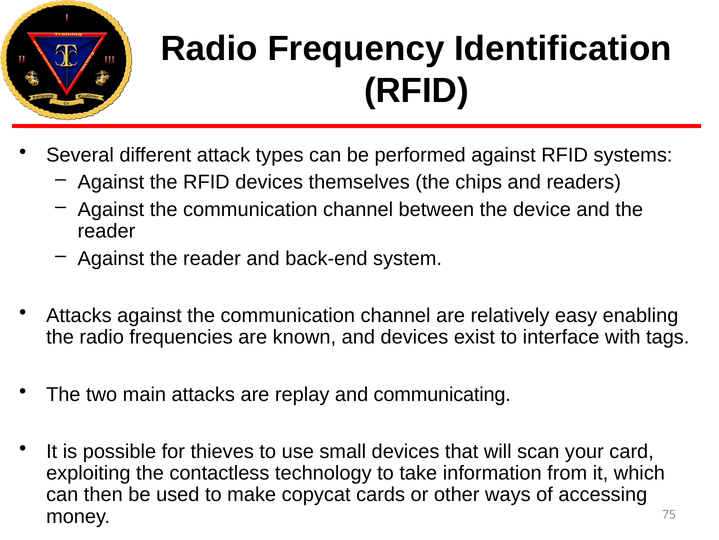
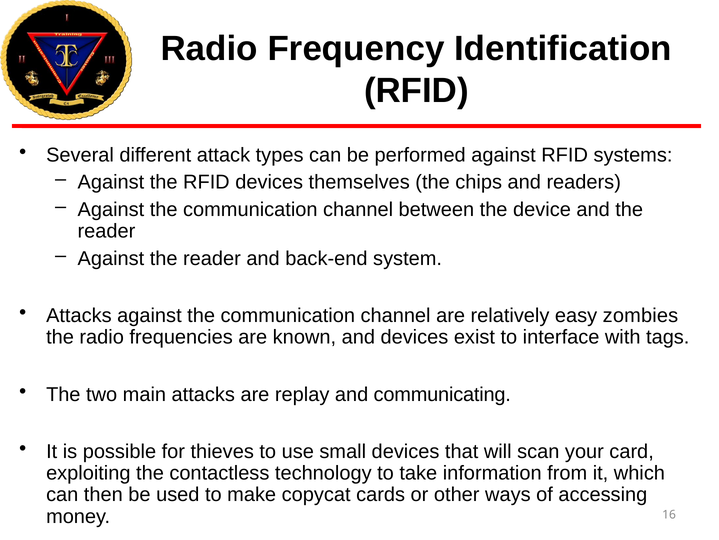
enabling: enabling -> zombies (640, 315)
75: 75 -> 16 (669, 514)
